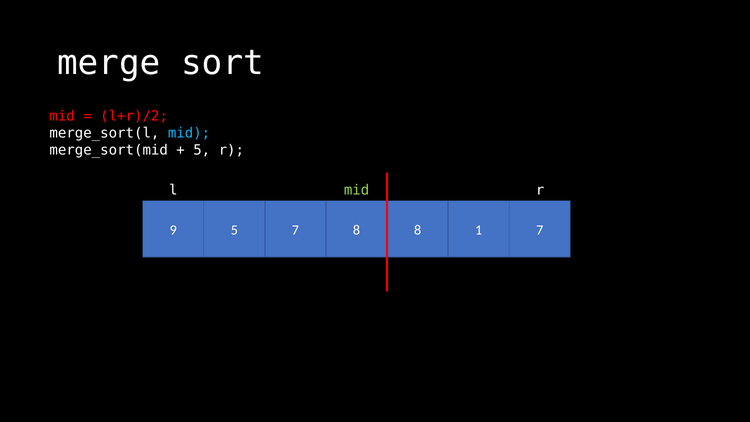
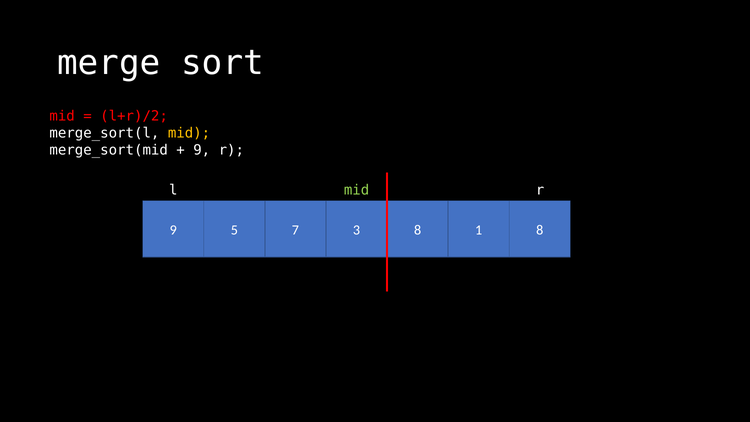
mid colour: light blue -> yellow (189, 133)
5: 5 -> 9 (202, 150)
7 8: 8 -> 3 (356, 230)
1 7: 7 -> 8 (540, 230)
